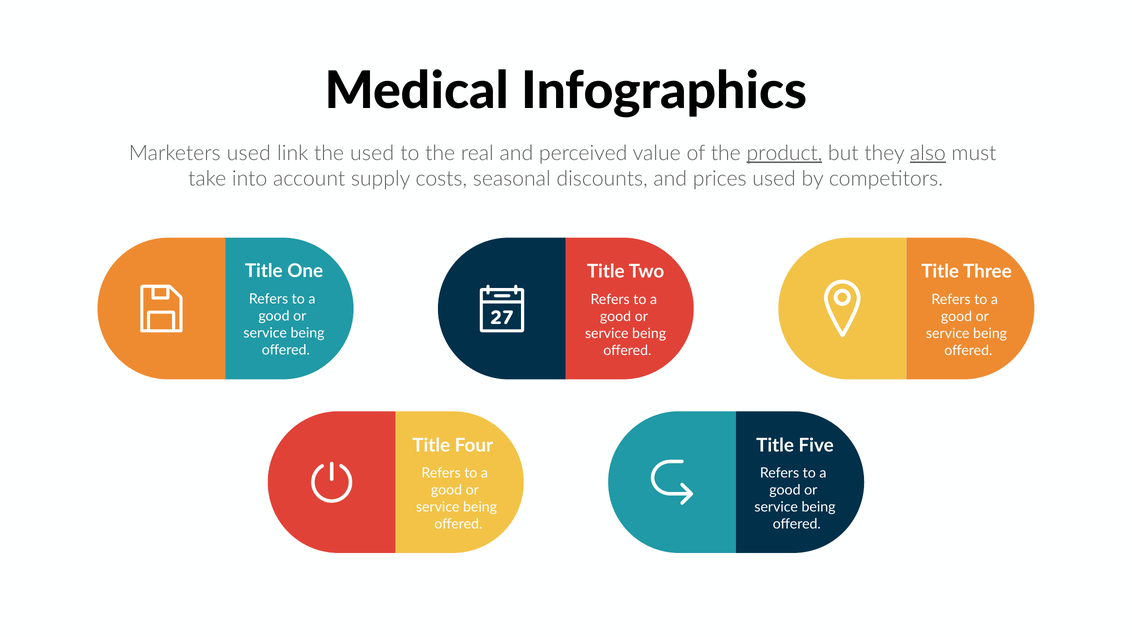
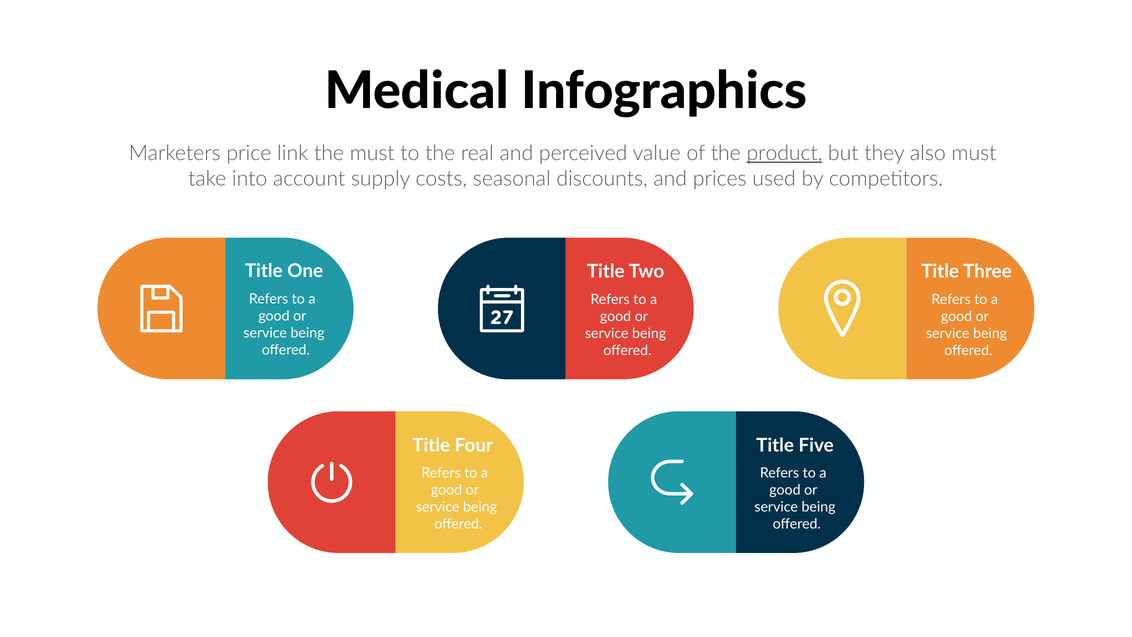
Marketers used: used -> price (249, 153)
the used: used -> must (372, 153)
also underline: present -> none (928, 153)
